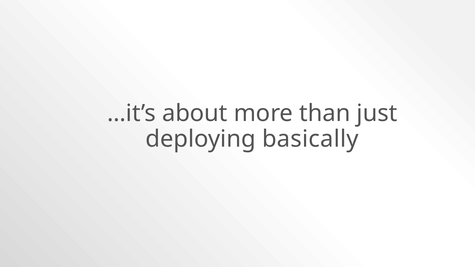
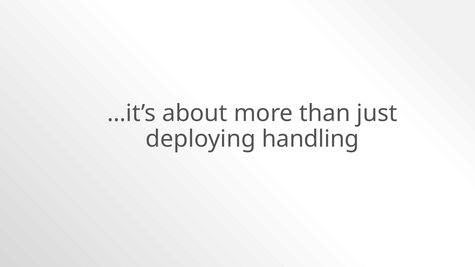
basically: basically -> handling (311, 139)
